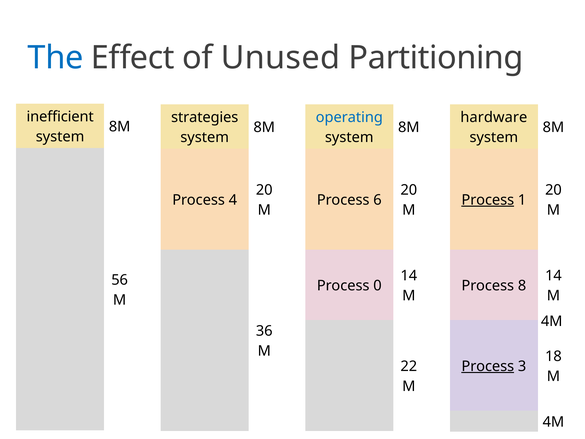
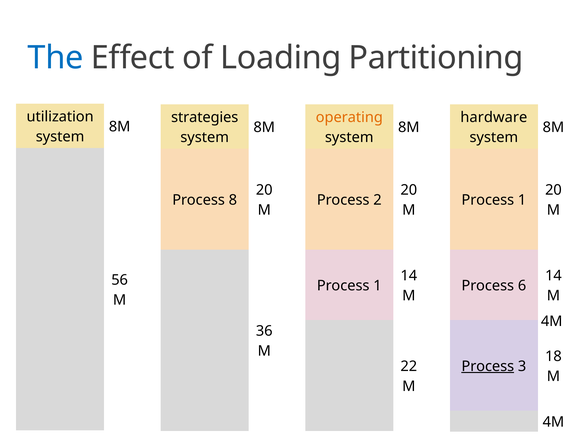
Unused: Unused -> Loading (281, 58)
inefficient: inefficient -> utilization (60, 117)
operating colour: blue -> orange (349, 117)
4: 4 -> 8 (233, 200)
6: 6 -> 2 (377, 200)
Process underline: present -> none (488, 200)
0: 0 -> 1 (377, 285)
8: 8 -> 6 (522, 285)
